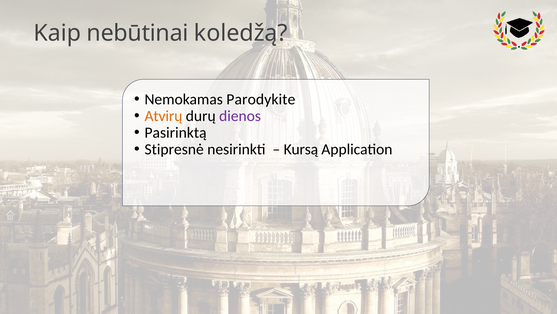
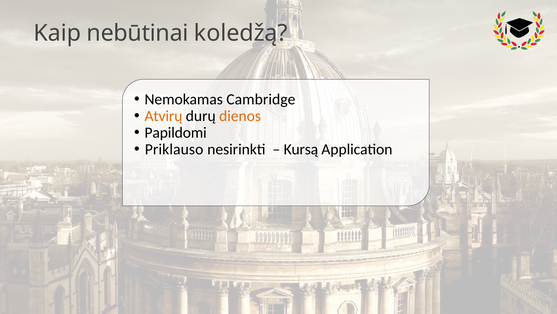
Parodykite: Parodykite -> Cambridge (261, 99)
dienos colour: purple -> orange (240, 116)
Pasirinktą: Pasirinktą -> Papildomi (176, 132)
Stipresnė: Stipresnė -> Priklauso (174, 149)
